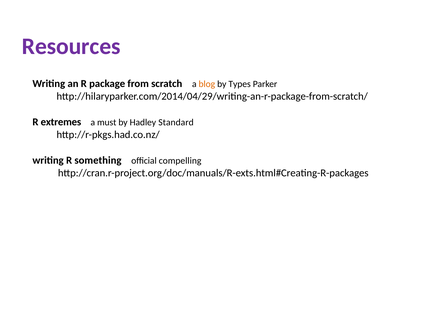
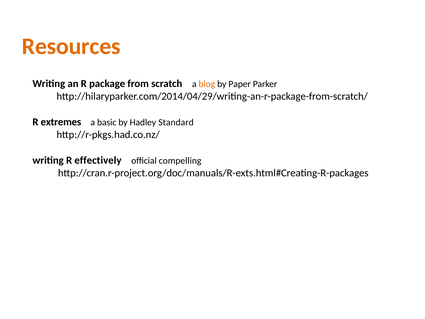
Resources colour: purple -> orange (71, 46)
Types: Types -> Paper (240, 84)
must: must -> basic (107, 122)
something: something -> effectively (98, 160)
